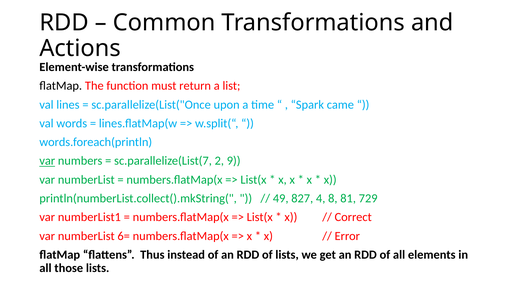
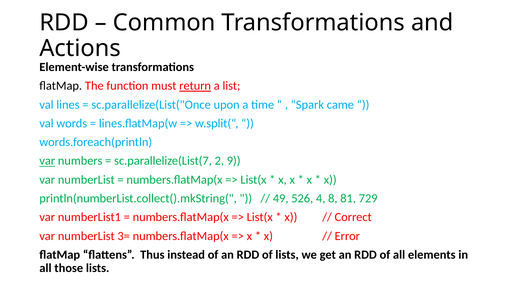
return underline: none -> present (195, 86)
827: 827 -> 526 (302, 198)
6=: 6= -> 3= (124, 236)
